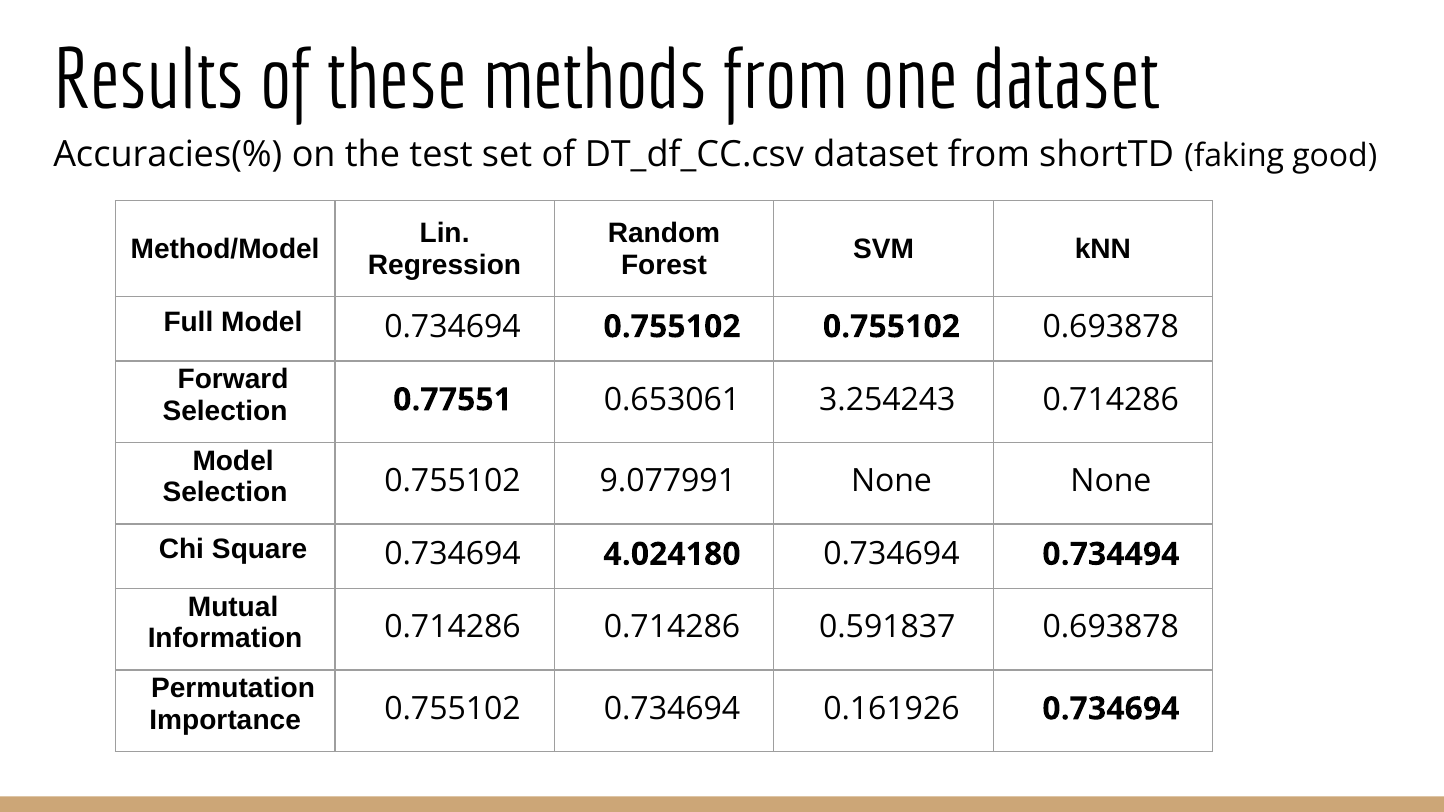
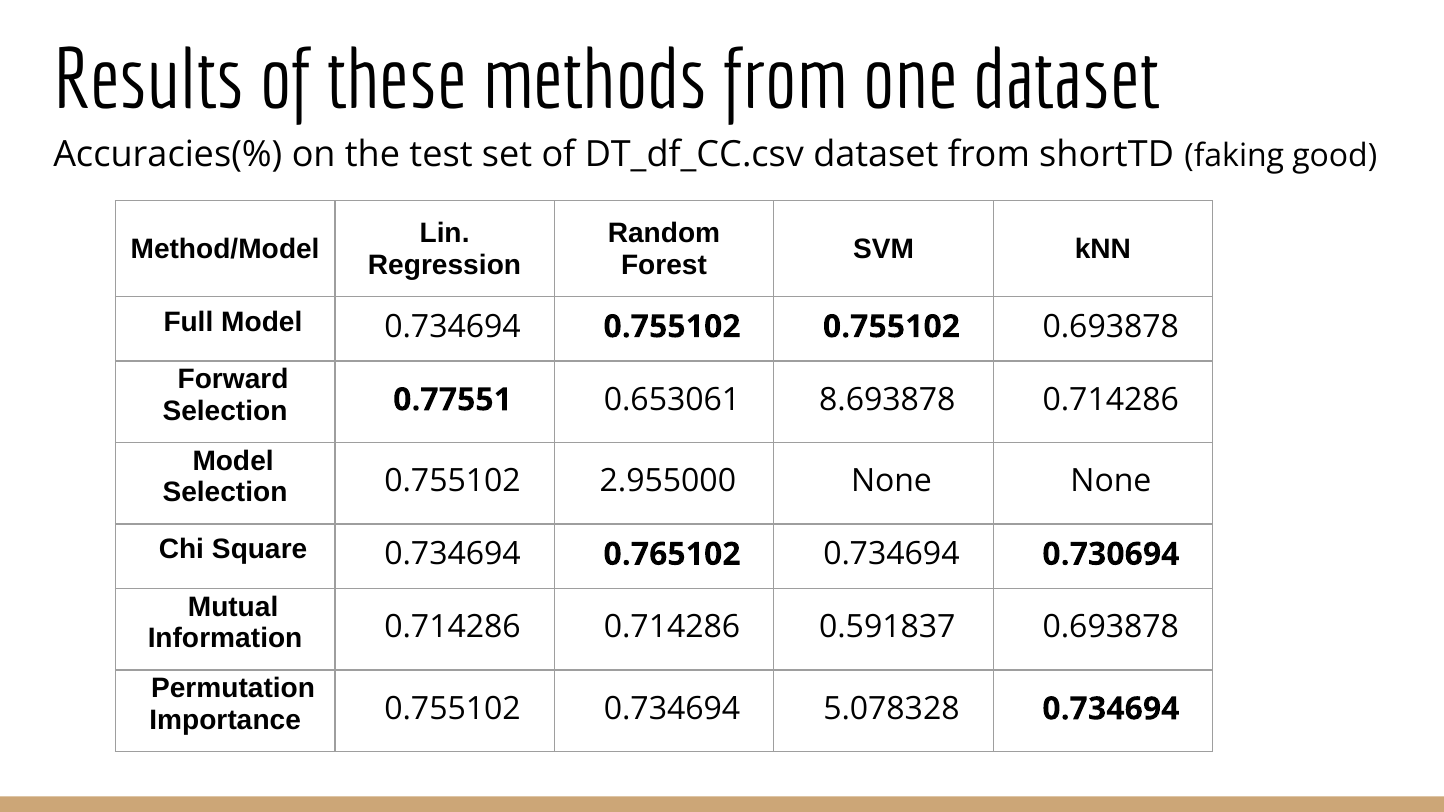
3.254243: 3.254243 -> 8.693878 (887, 400)
9.077991: 9.077991 -> 2.955000 (668, 481)
4.024180: 4.024180 -> 0.765102 (672, 554)
0.734494: 0.734494 -> 0.730694 (1111, 554)
0.161926: 0.161926 -> 5.078328 (891, 709)
